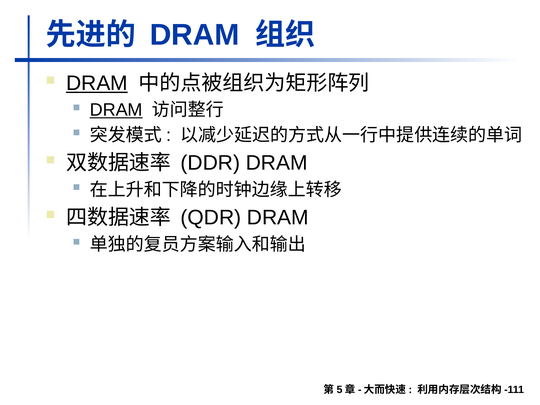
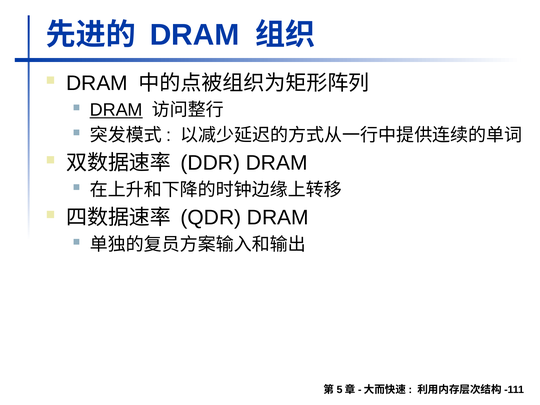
DRAM underline: present -> none (97, 83)
